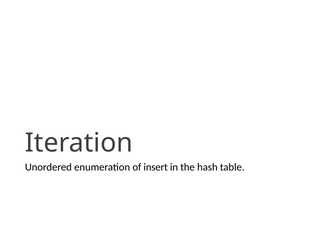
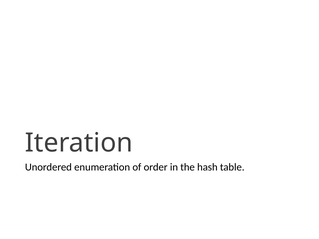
insert: insert -> order (156, 167)
